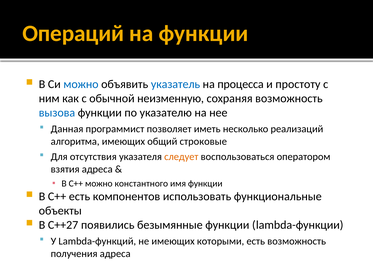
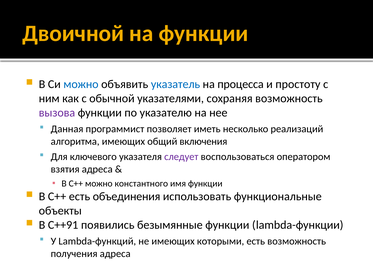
Операций: Операций -> Двоичной (73, 34)
неизменную: неизменную -> указателями (171, 98)
вызова colour: blue -> purple (57, 113)
строковые: строковые -> включения (203, 141)
отсутствия: отсутствия -> ключевого (93, 157)
следует colour: orange -> purple (181, 157)
компонентов: компонентов -> объединения (127, 196)
C++27: C++27 -> C++91 (63, 225)
